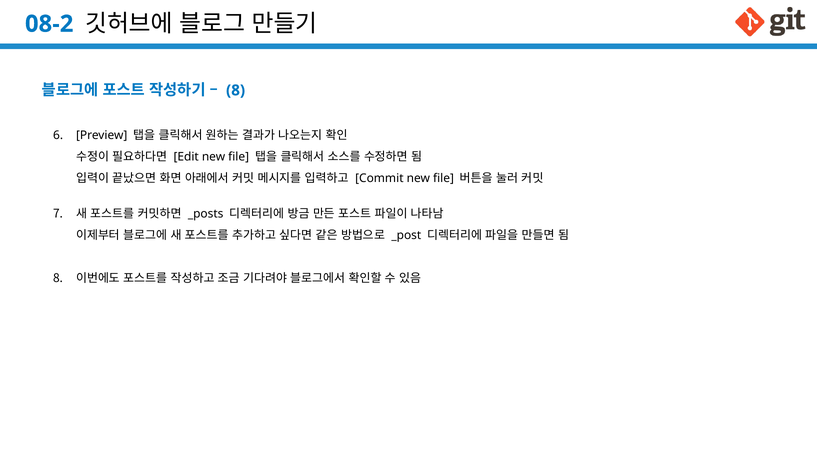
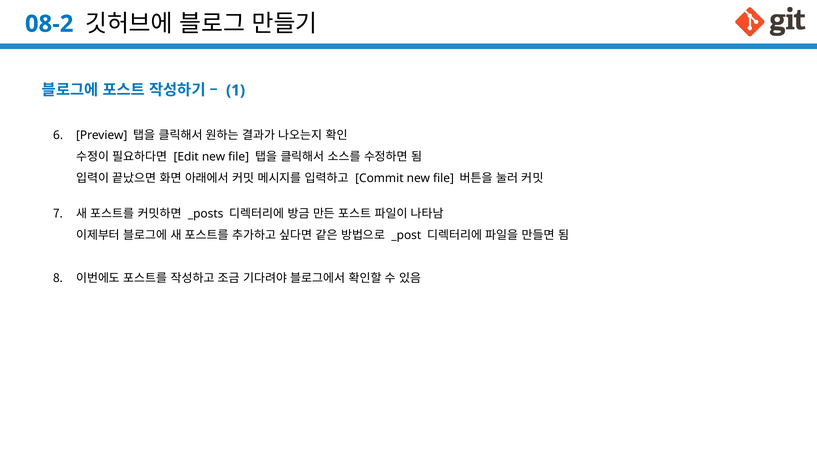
8: 8 -> 1 (236, 90)
